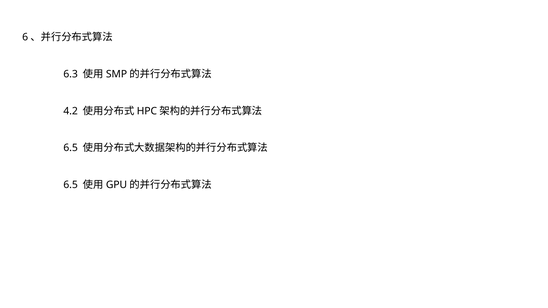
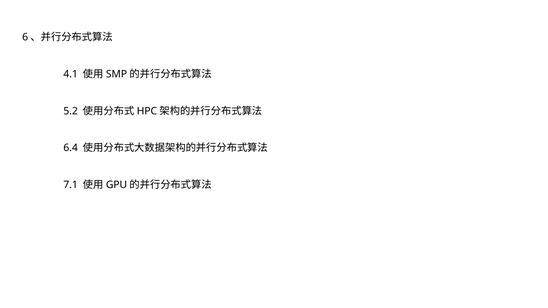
6.3: 6.3 -> 4.1 (71, 74)
4.2: 4.2 -> 5.2 (71, 111)
6.5: 6.5 -> 6.4 (71, 148)
6.5: 6.5 -> 7.1 (71, 185)
